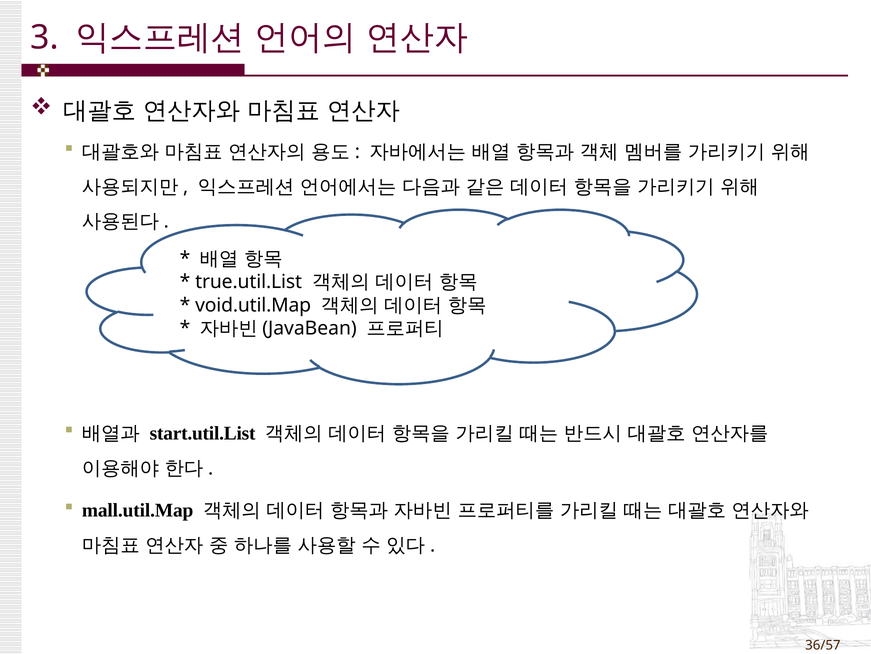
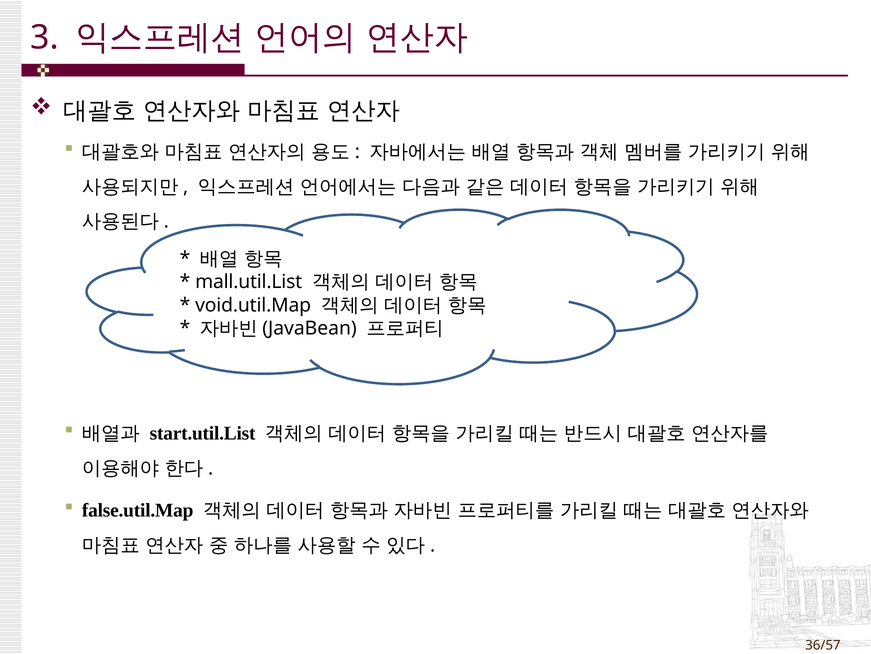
true.util.List: true.util.List -> mall.util.List (249, 282)
mall.util.Map: mall.util.Map -> false.util.Map (138, 510)
